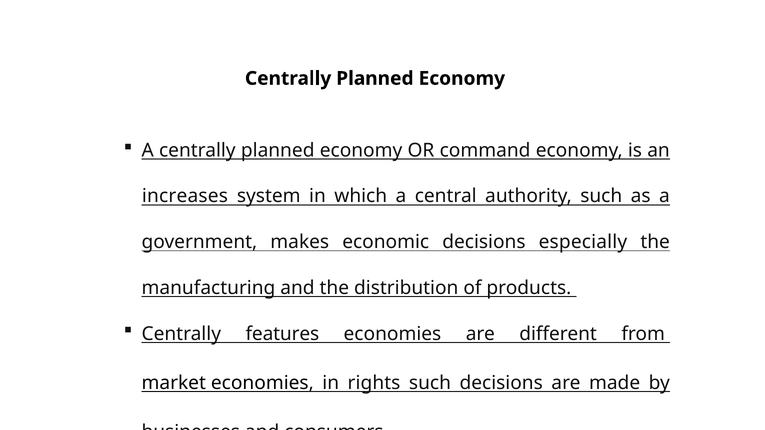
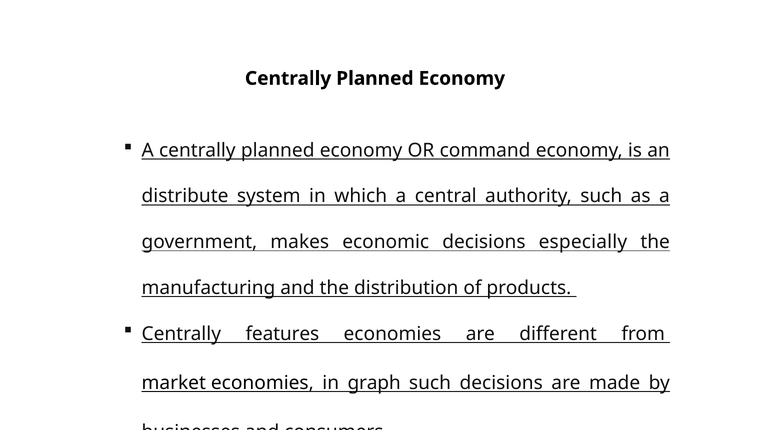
increases: increases -> distribute (185, 196)
rights: rights -> graph (374, 383)
